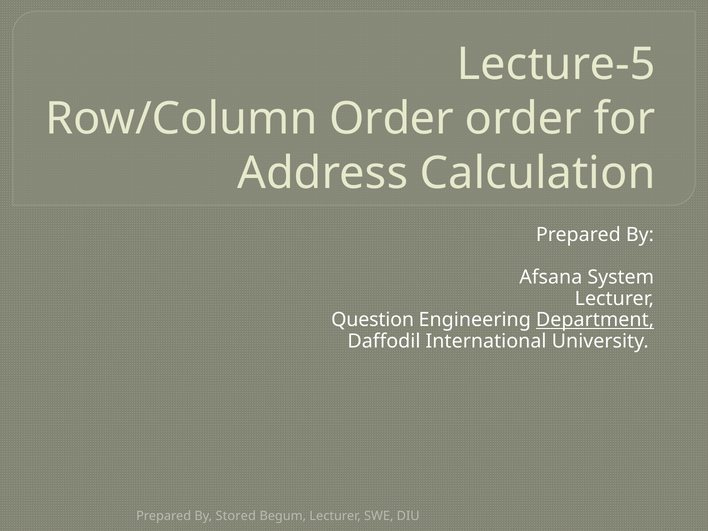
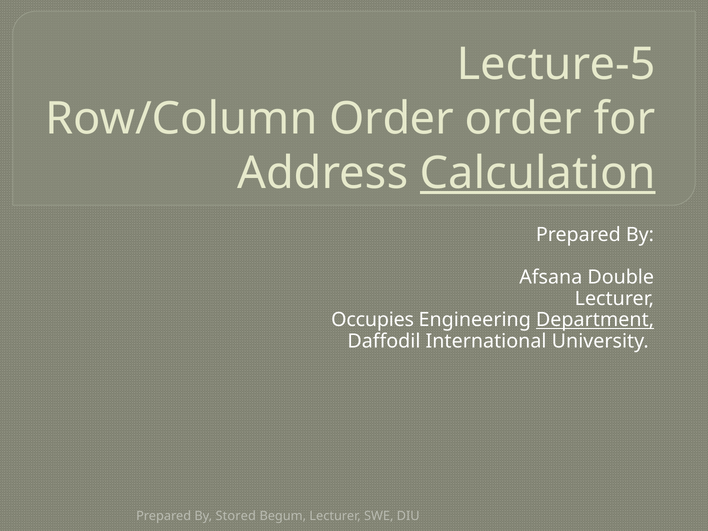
Calculation underline: none -> present (538, 173)
System: System -> Double (621, 277)
Question: Question -> Occupies (373, 320)
